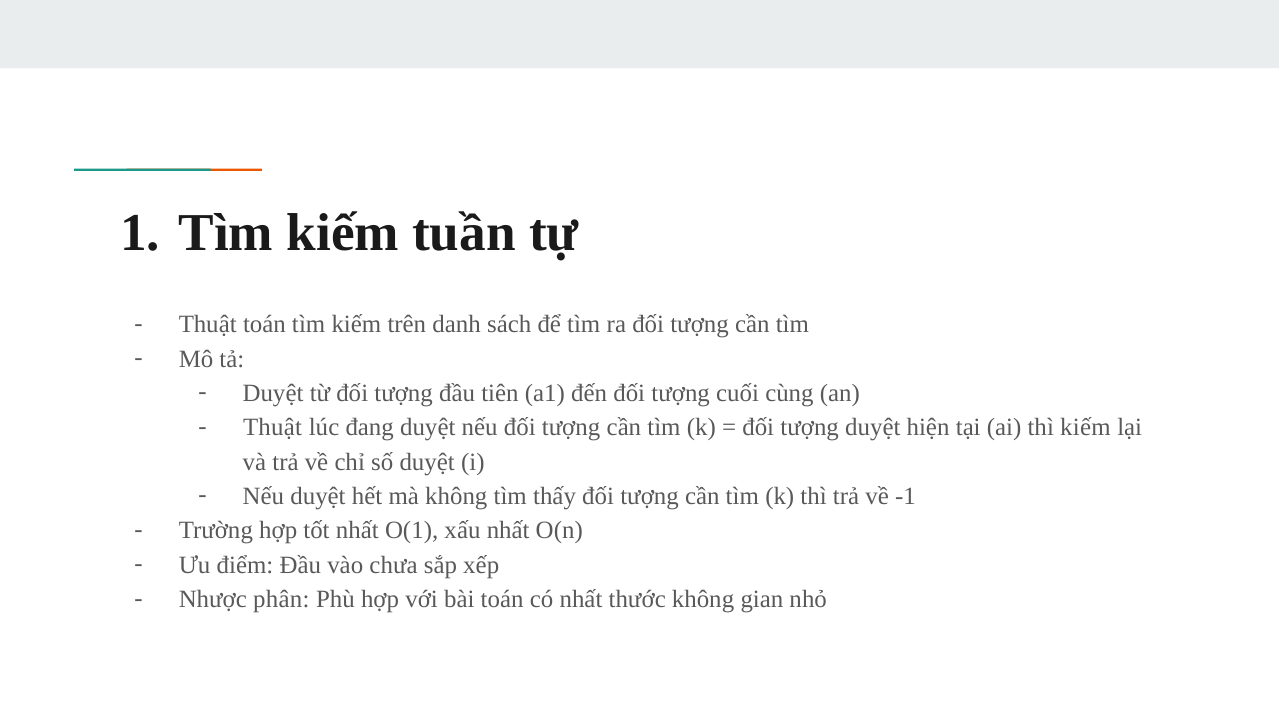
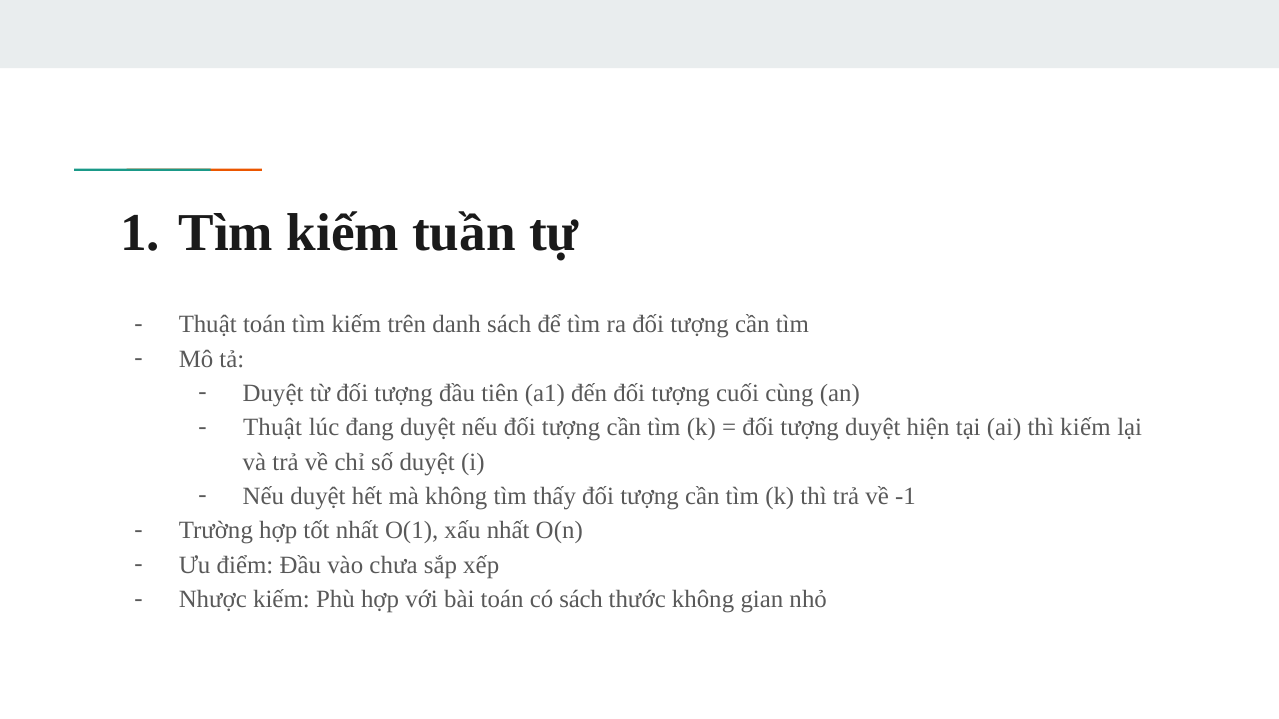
Nhược phân: phân -> kiếm (281, 600)
có nhất: nhất -> sách (581, 600)
